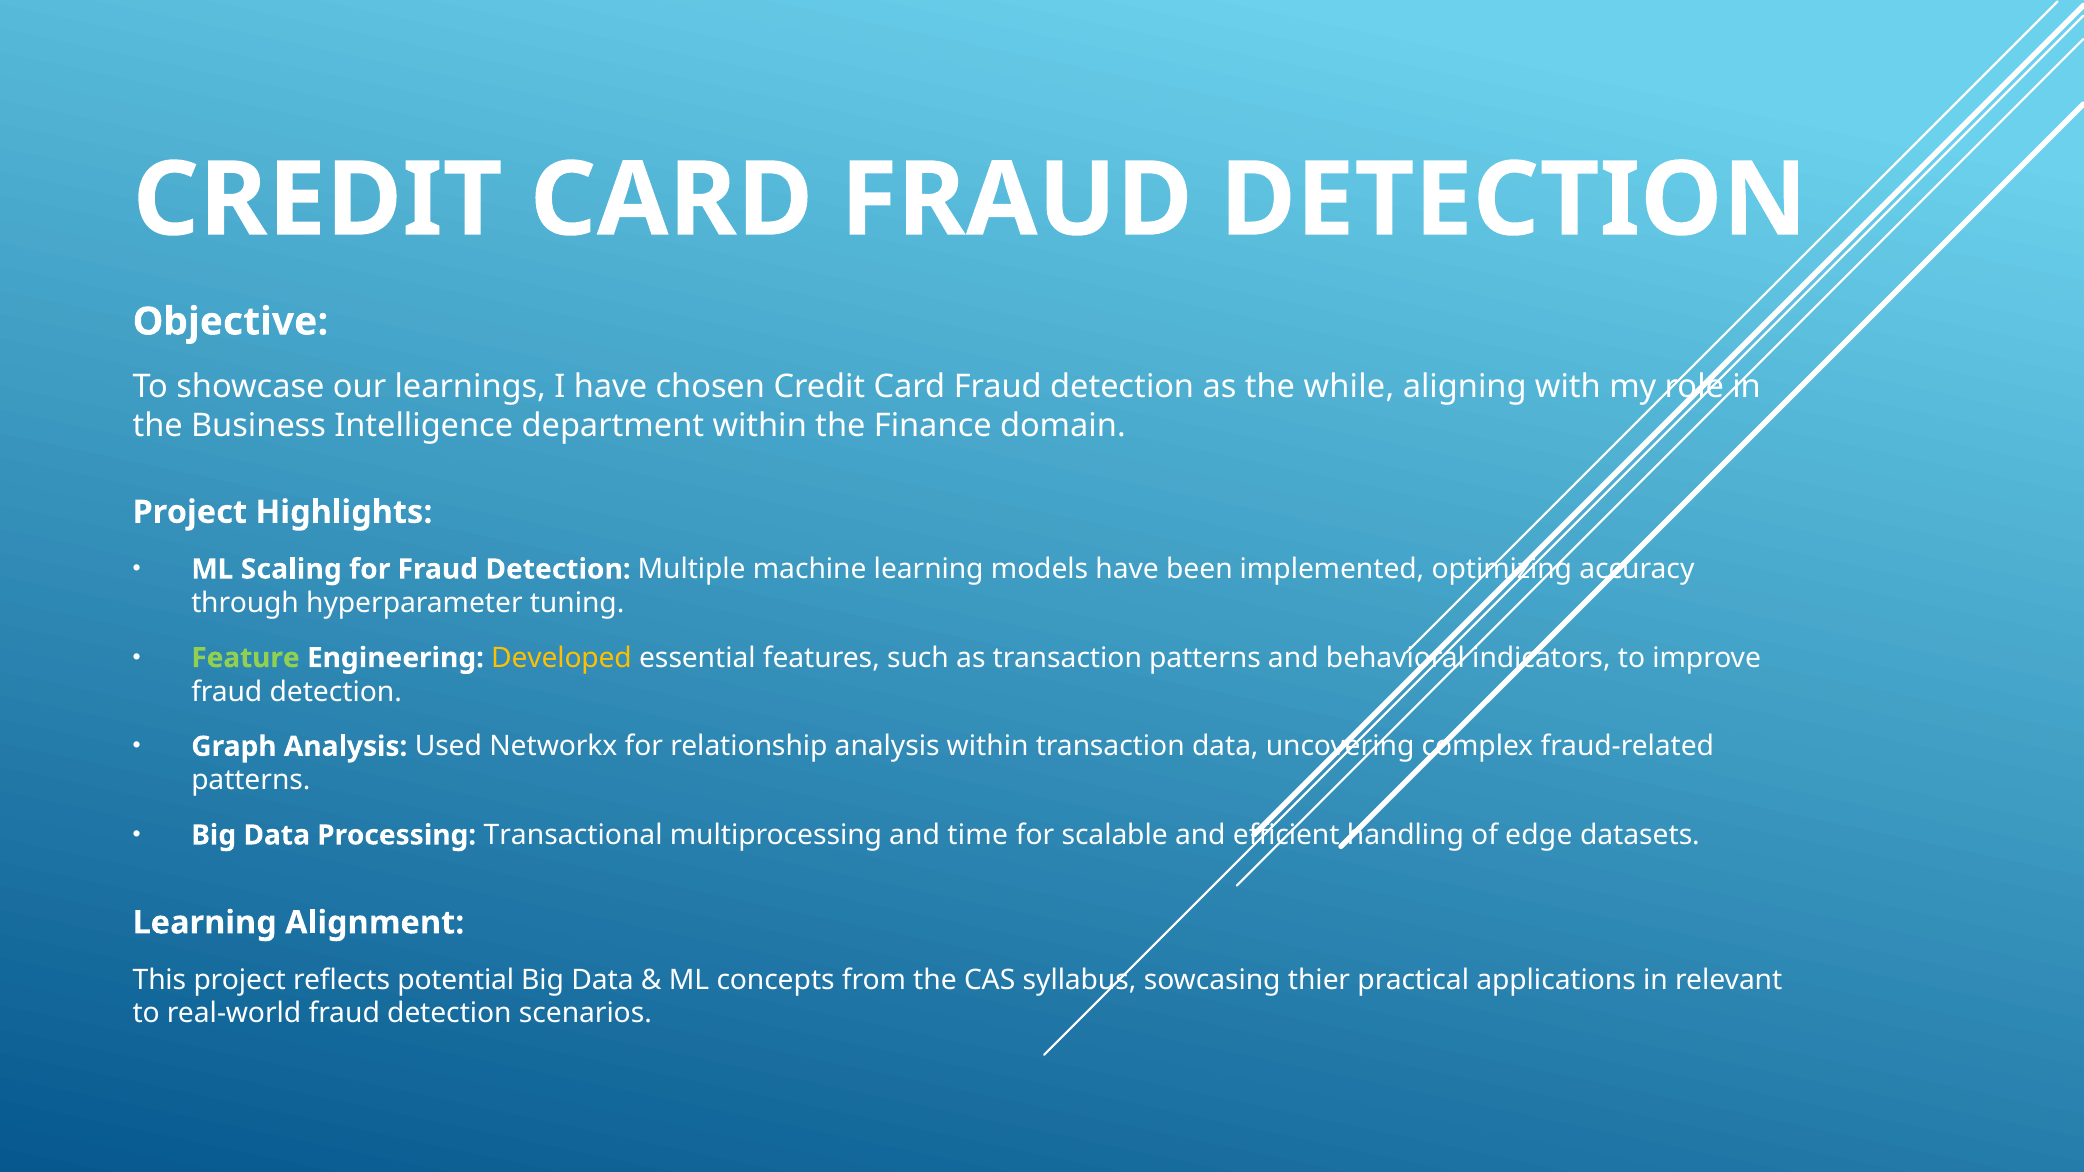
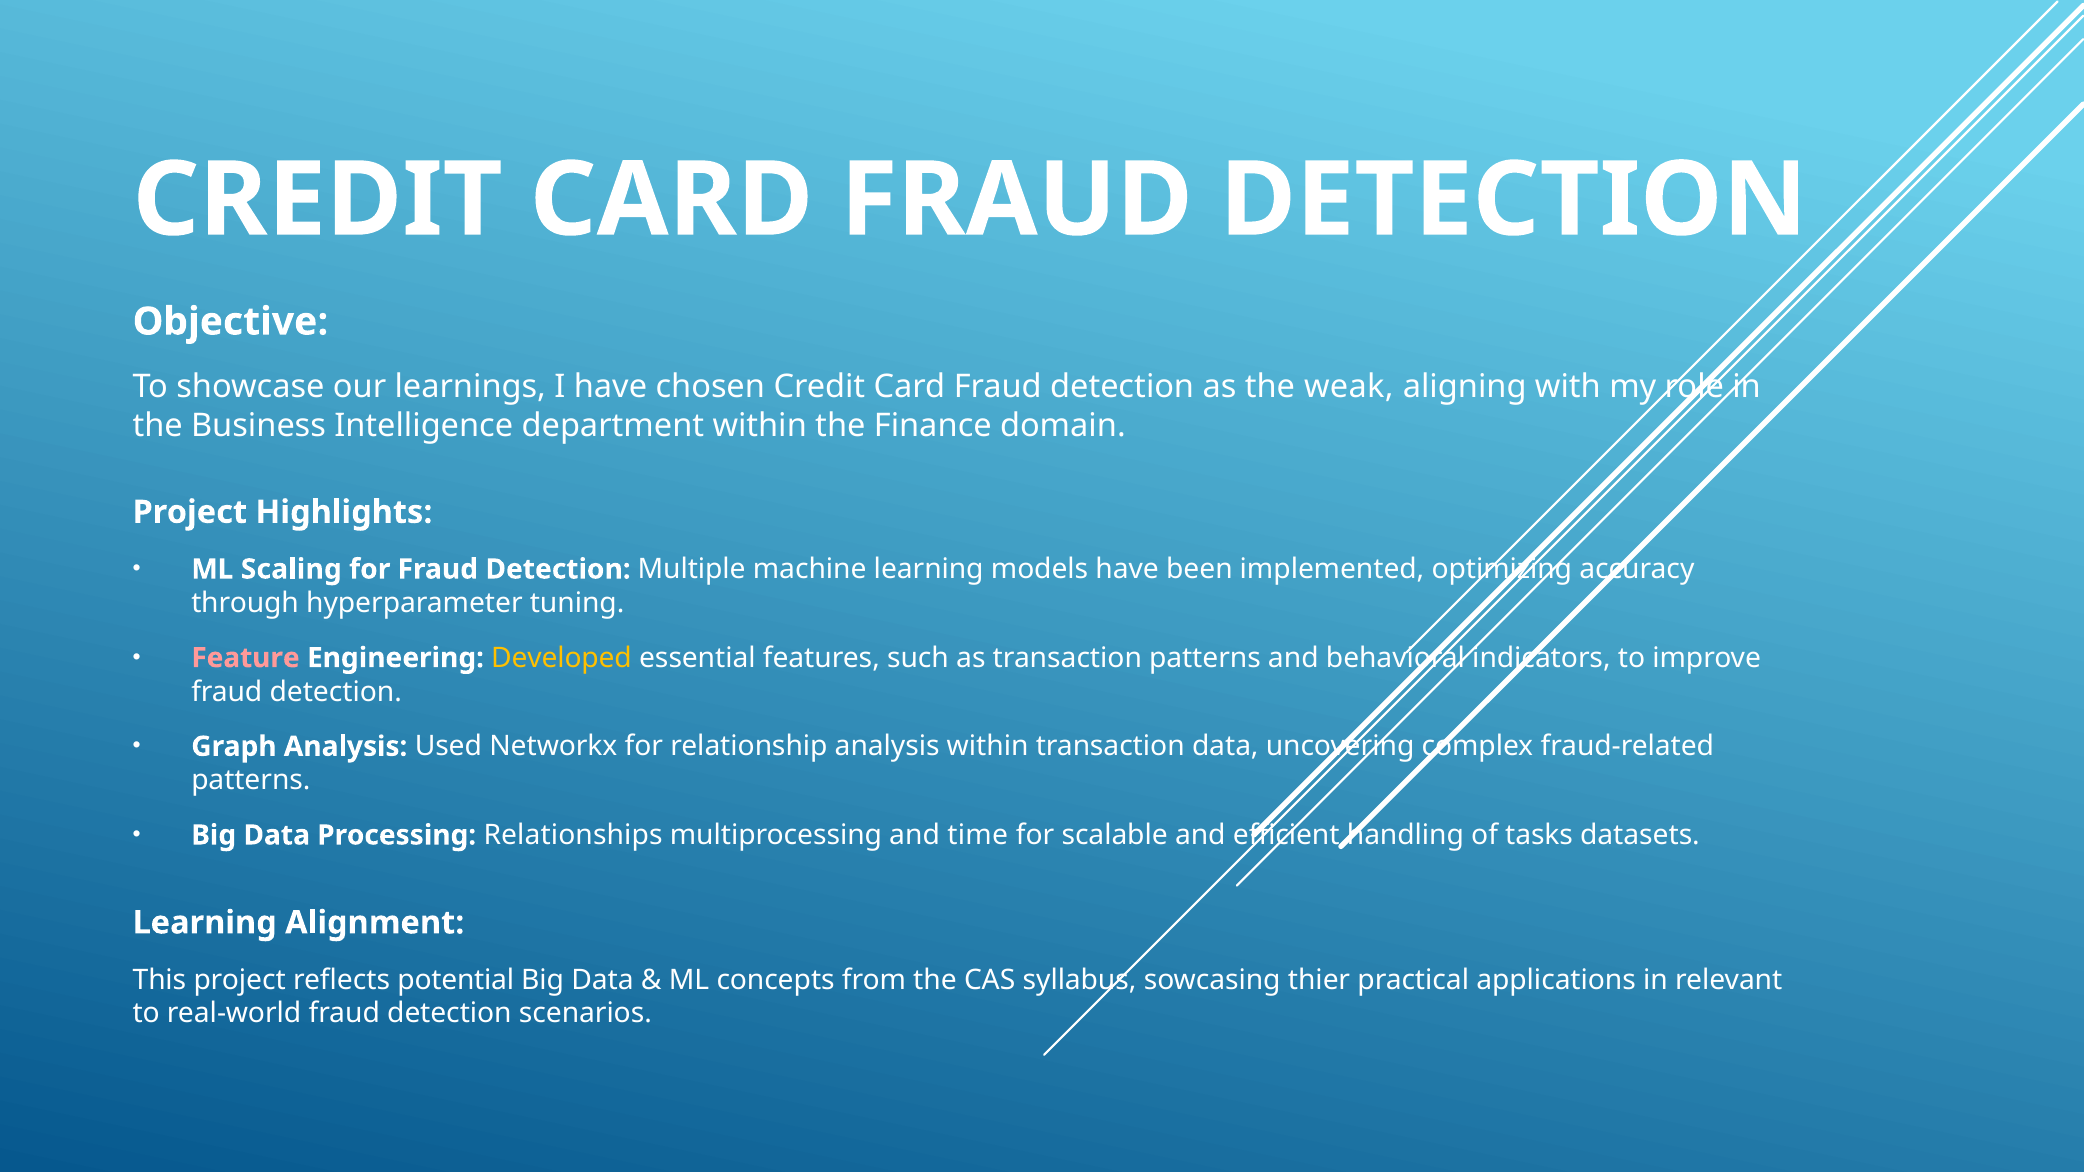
while: while -> weak (1349, 386)
Feature colour: light green -> pink (245, 658)
Transactional: Transactional -> Relationships (573, 835)
edge: edge -> tasks (1539, 835)
